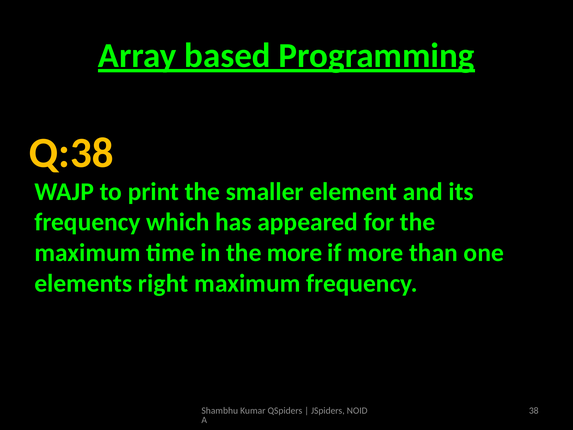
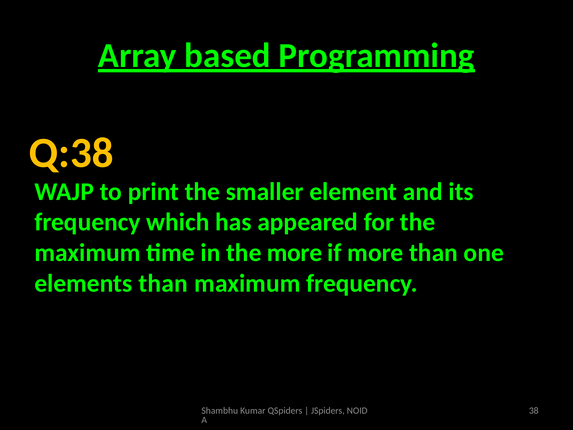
elements right: right -> than (163, 283)
